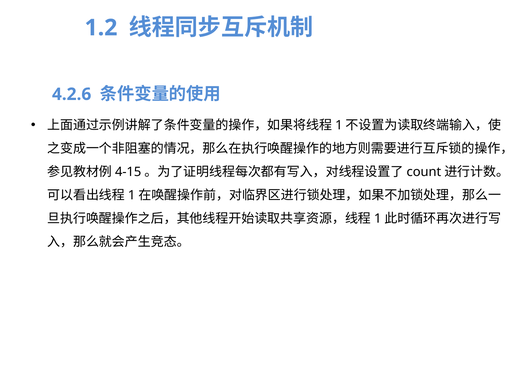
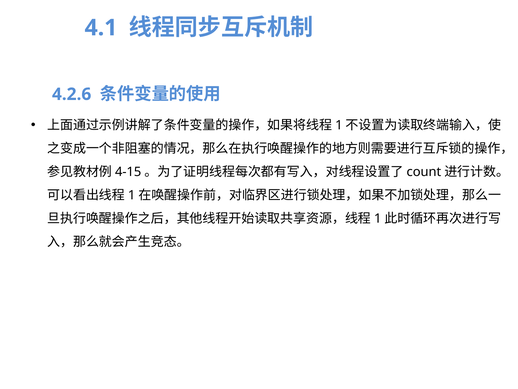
1.2: 1.2 -> 4.1 (101, 28)
